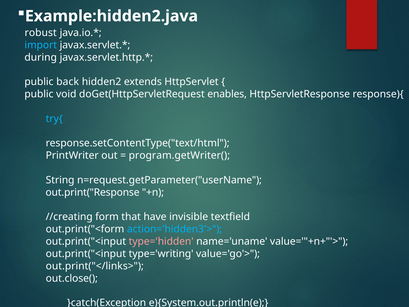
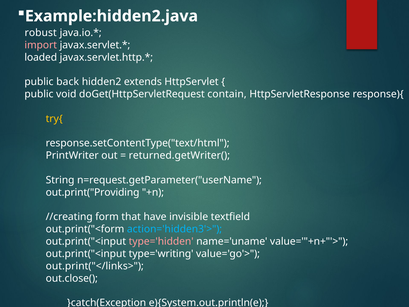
import colour: light blue -> pink (41, 45)
during: during -> loaded (41, 57)
enables: enables -> contain (227, 94)
try{ colour: light blue -> yellow (54, 119)
program.getWriter(: program.getWriter( -> returned.getWriter( (179, 155)
out.print("Response: out.print("Response -> out.print("Providing (93, 192)
